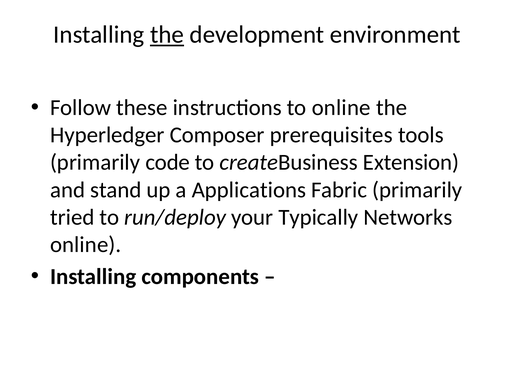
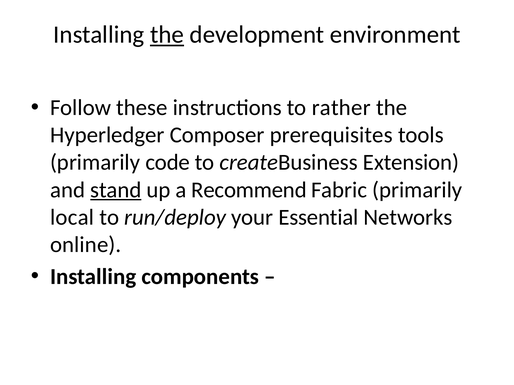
to online: online -> rather (341, 108)
stand underline: none -> present (116, 190)
Applications: Applications -> Recommend (249, 190)
tried: tried -> local (72, 218)
Typically: Typically -> Essential (318, 218)
